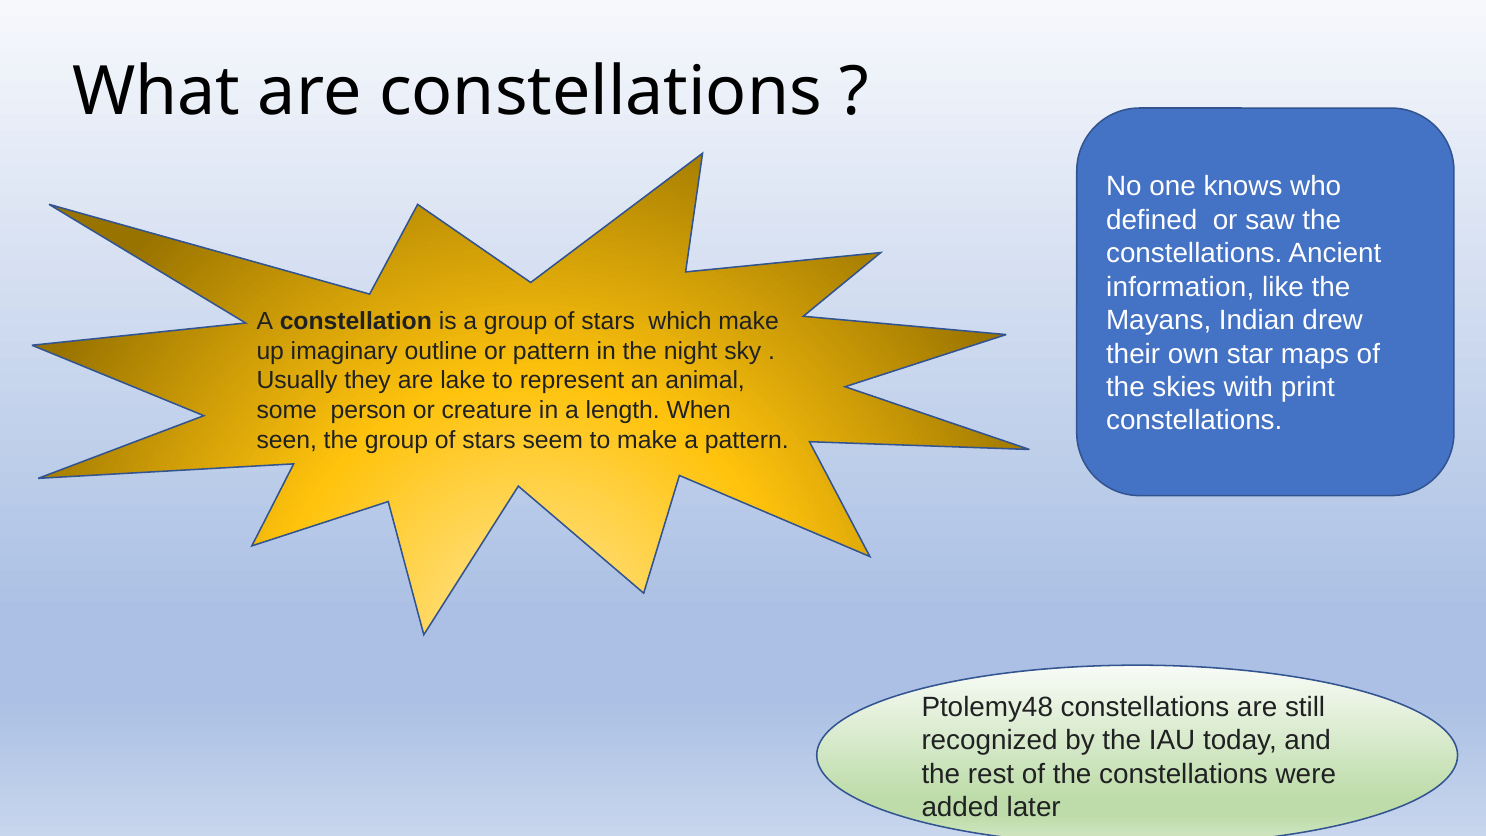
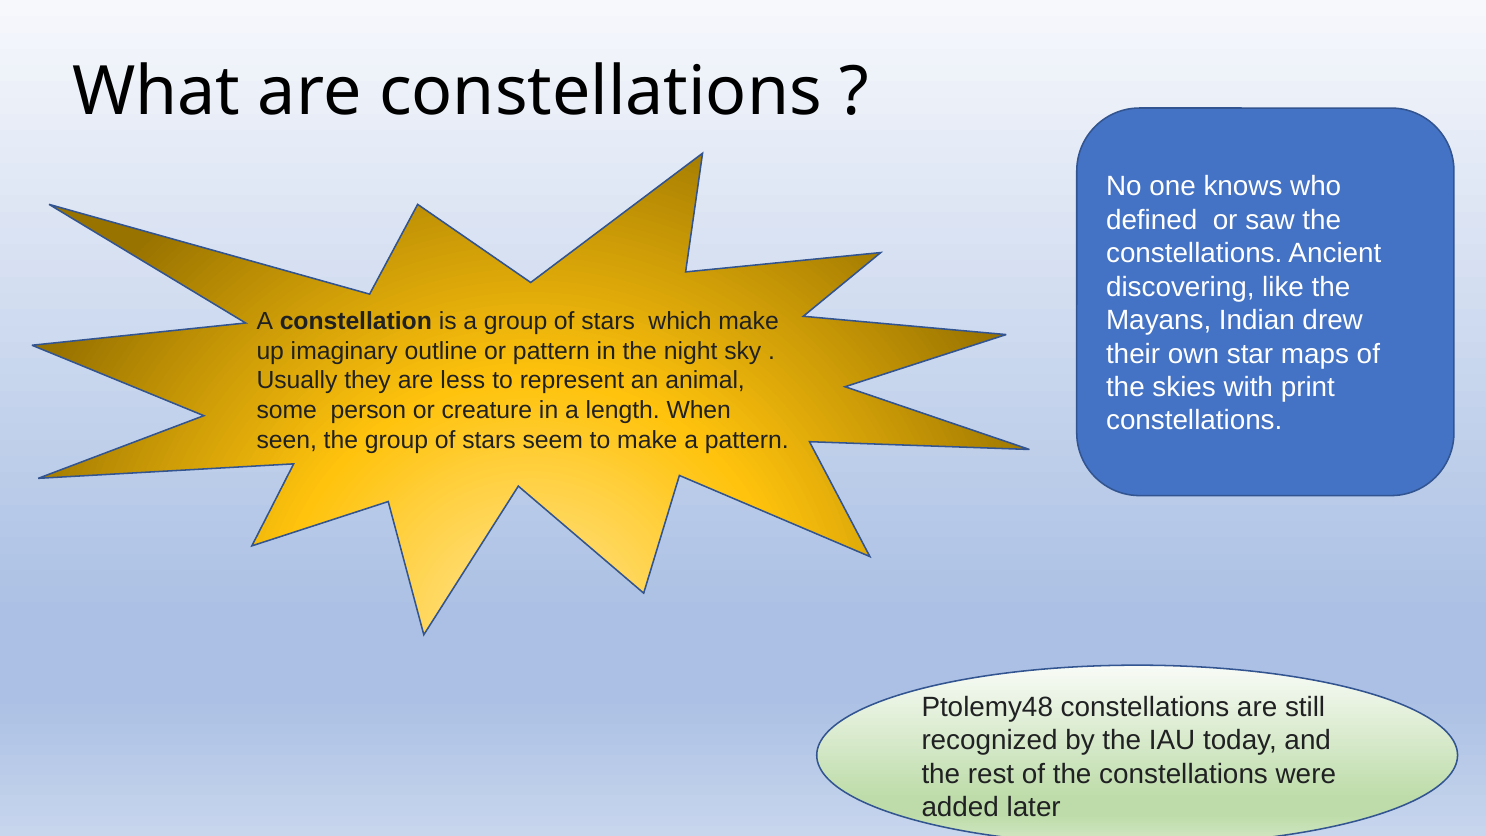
information: information -> discovering (1180, 287)
lake: lake -> less (463, 381)
